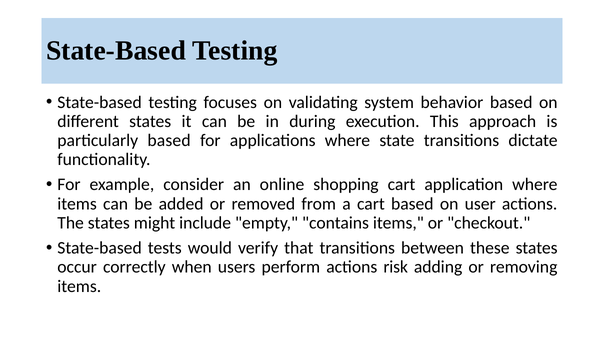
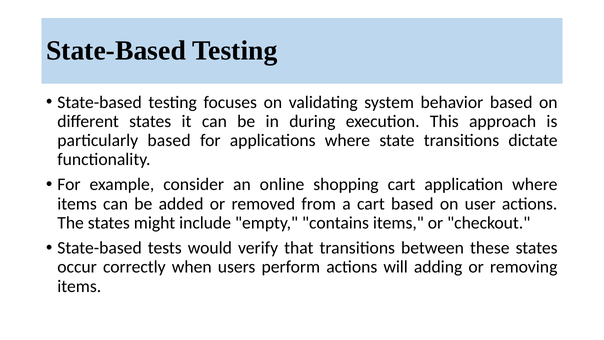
risk: risk -> will (396, 267)
